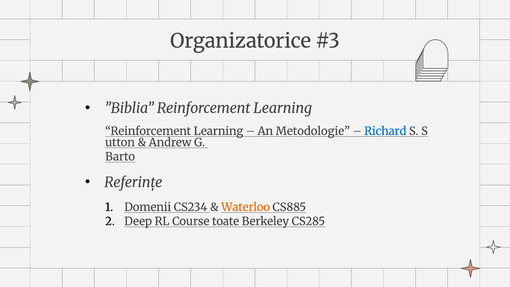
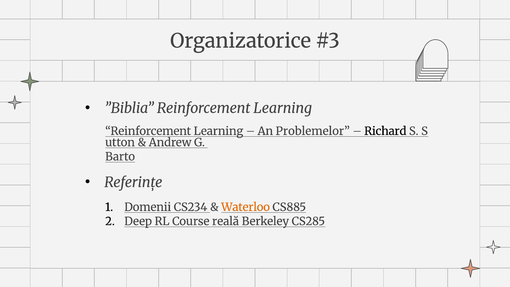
Metodologie: Metodologie -> Problemelor (313, 131)
Richard colour: blue -> black (385, 131)
toate: toate -> reală (226, 221)
